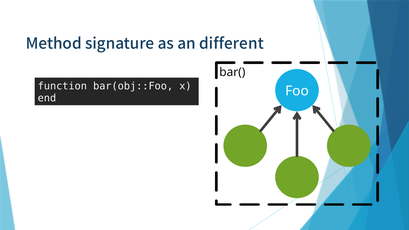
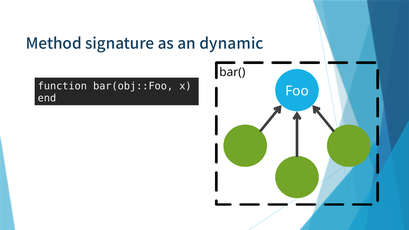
different: different -> dynamic (231, 44)
